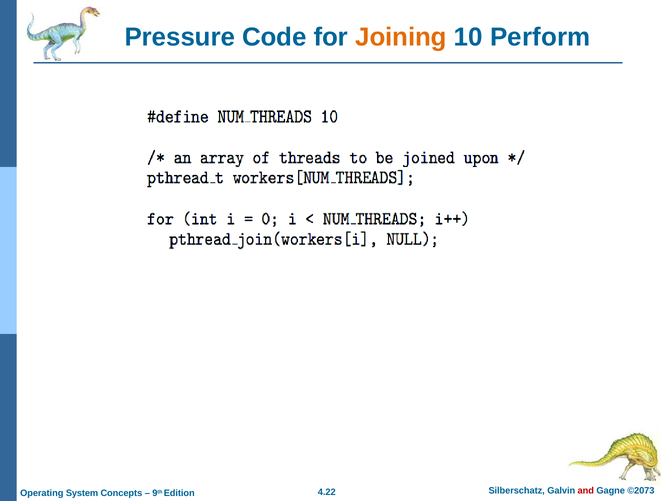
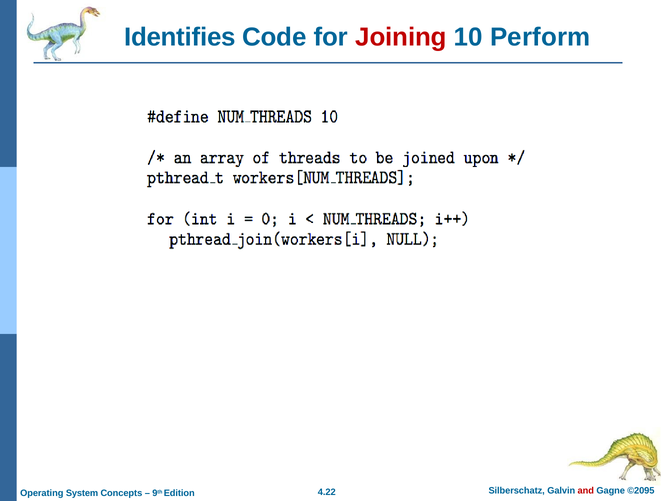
Pressure: Pressure -> Identifies (180, 37)
Joining colour: orange -> red (401, 37)
©2073: ©2073 -> ©2095 (641, 490)
